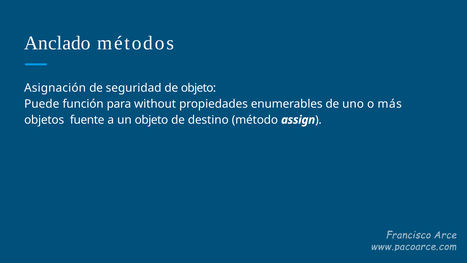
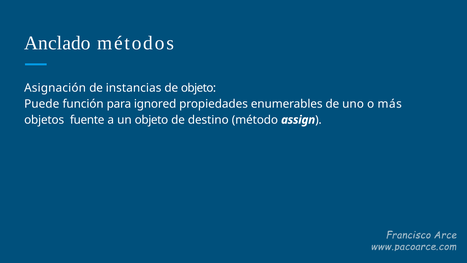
seguridad: seguridad -> instancias (134, 88)
without: without -> ignored (155, 104)
